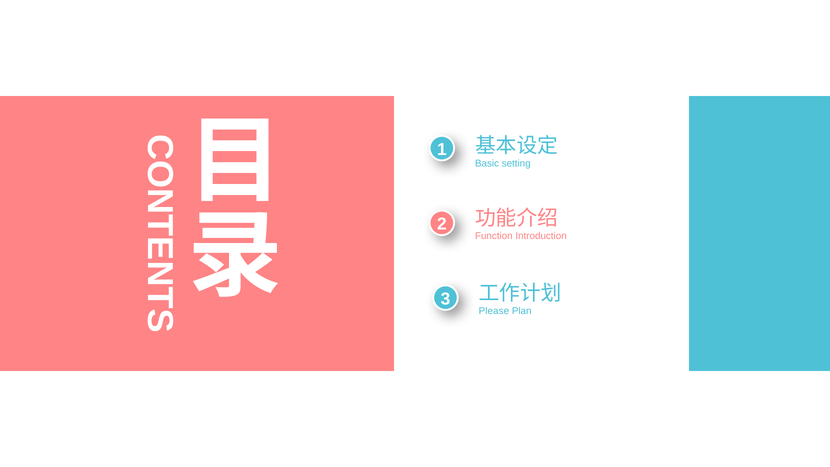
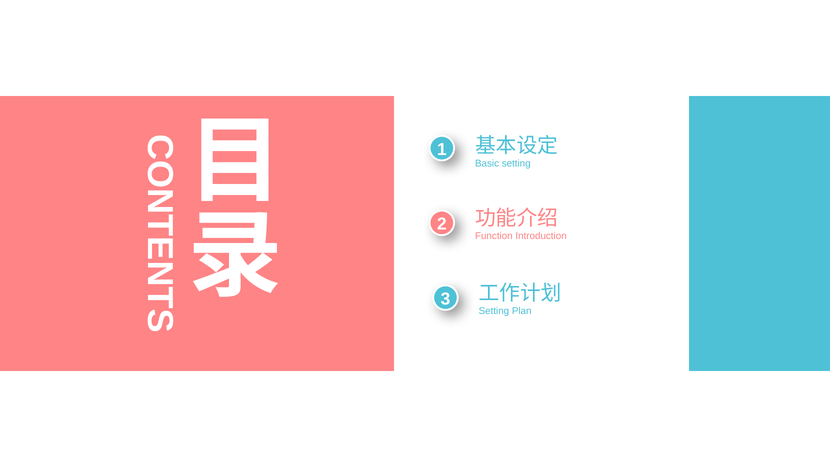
Please: Please -> Setting (494, 311)
